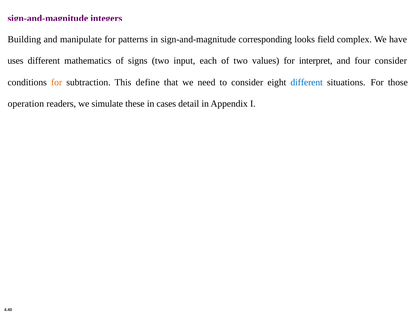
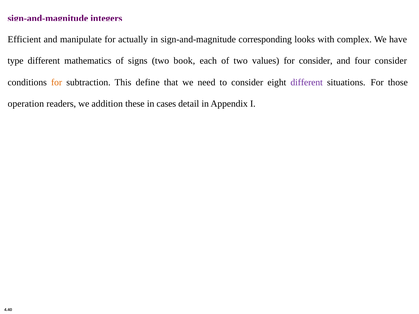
Building: Building -> Efficient (24, 39)
patterns: patterns -> actually (133, 39)
field: field -> with (326, 39)
uses: uses -> type (15, 61)
input: input -> book (184, 61)
for interpret: interpret -> consider (316, 61)
different colour: blue -> purple (307, 82)
simulate: simulate -> addition (107, 104)
